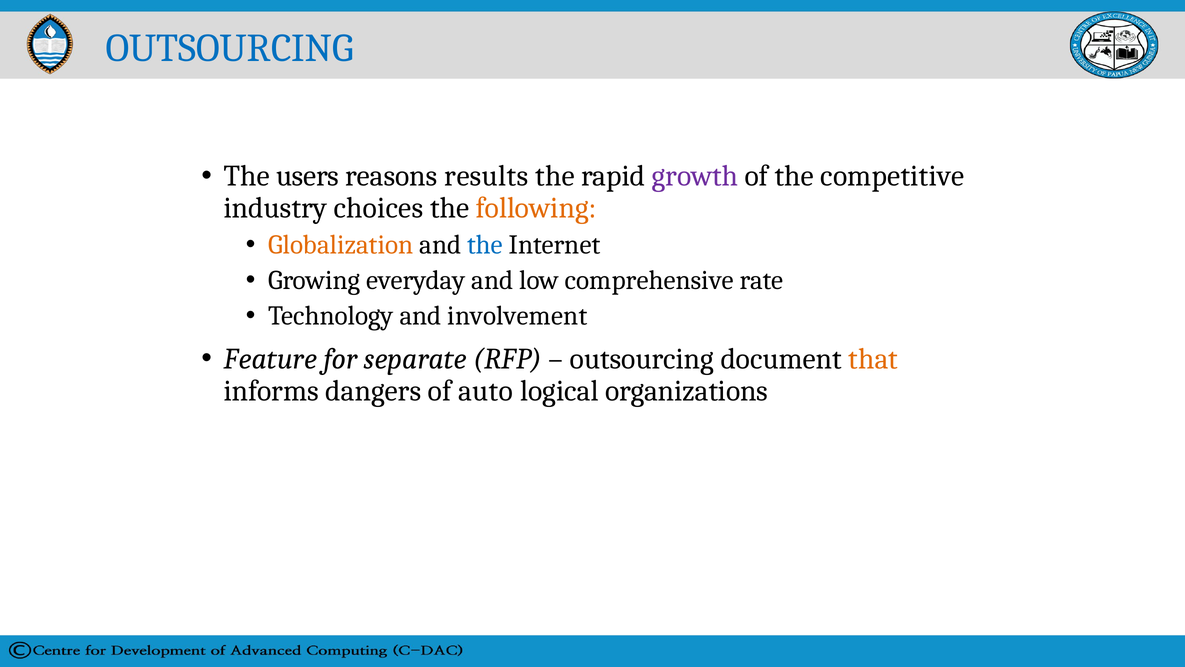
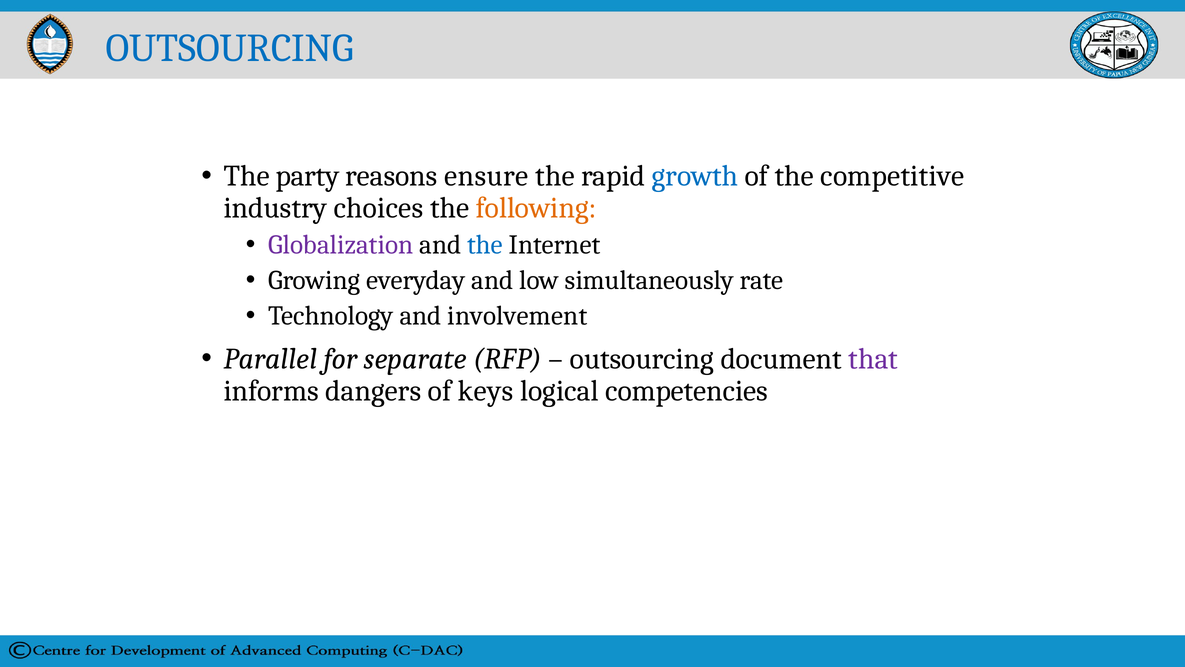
users: users -> party (308, 176)
results: results -> ensure (486, 176)
growth colour: purple -> blue (695, 176)
Globalization colour: orange -> purple (341, 245)
comprehensive: comprehensive -> simultaneously (649, 280)
Feature: Feature -> Parallel (270, 359)
that colour: orange -> purple (873, 359)
auto: auto -> keys (486, 391)
organizations: organizations -> competencies (687, 391)
